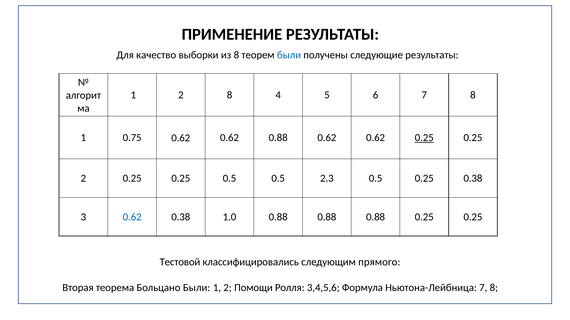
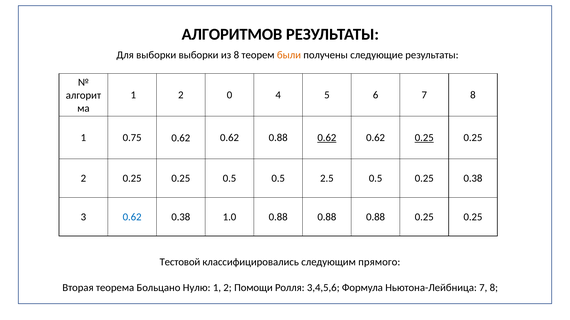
ПРИМЕНЕНИЕ: ПРИМЕНЕНИЕ -> АЛГОРИТМОВ (232, 35)
Для качество: качество -> выборки (156, 55)
были colour: blue -> orange (289, 55)
2 8: 8 -> 0 (229, 95)
0.62 underline: none -> present (327, 138)
2.3: 2.3 -> 2.5 (327, 179)
Больцано Были: Были -> Нулю (197, 288)
